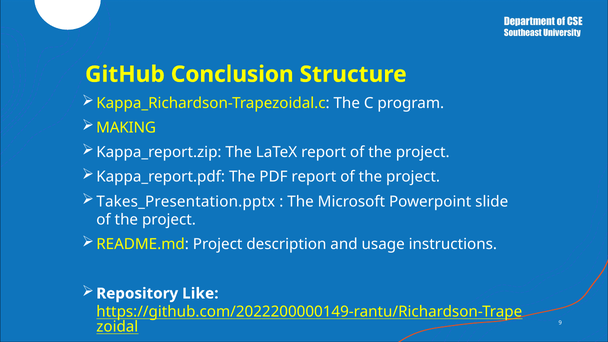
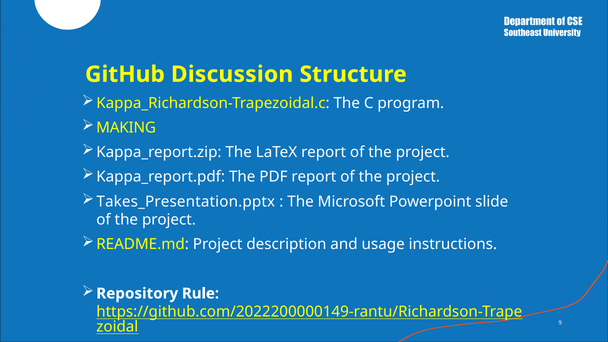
Conclusion: Conclusion -> Discussion (232, 74)
Like: Like -> Rule (200, 293)
